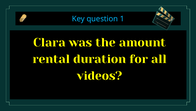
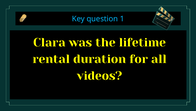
amount: amount -> lifetime (142, 42)
